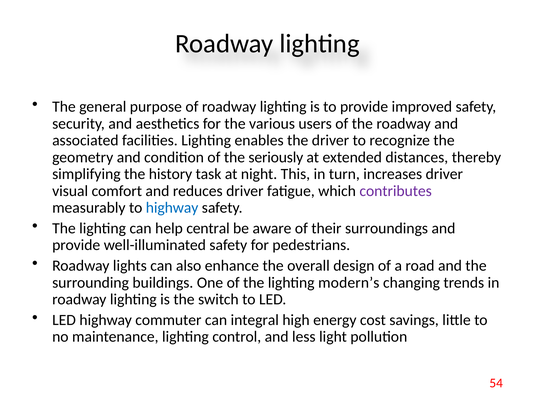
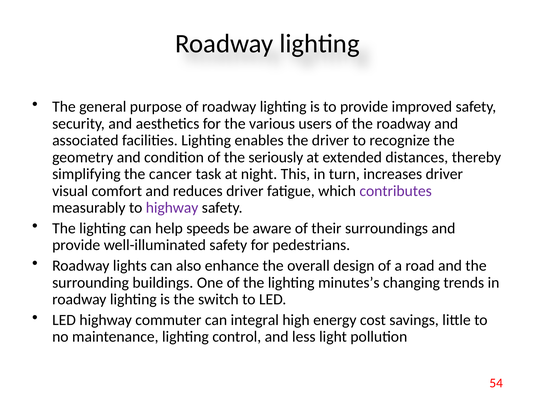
history: history -> cancer (170, 174)
highway colour: blue -> purple (172, 208)
central: central -> speeds (208, 228)
modern’s: modern’s -> minutes’s (349, 283)
